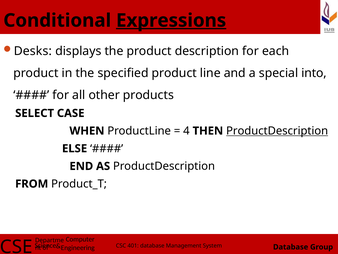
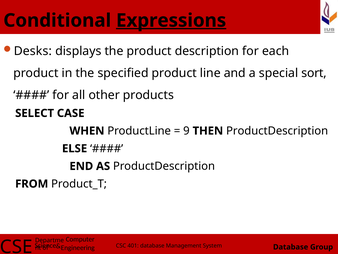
into: into -> sort (314, 73)
4: 4 -> 9 (186, 131)
ProductDescription underline: present -> none (277, 131)
